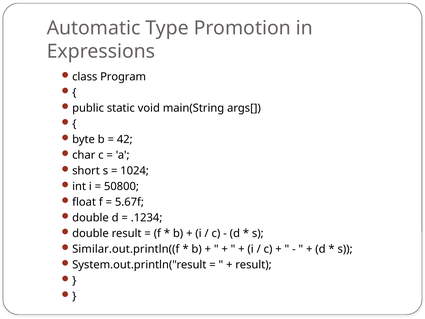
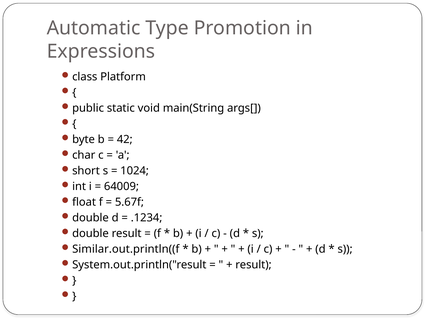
Program: Program -> Platform (123, 77)
50800: 50800 -> 64009 (121, 186)
